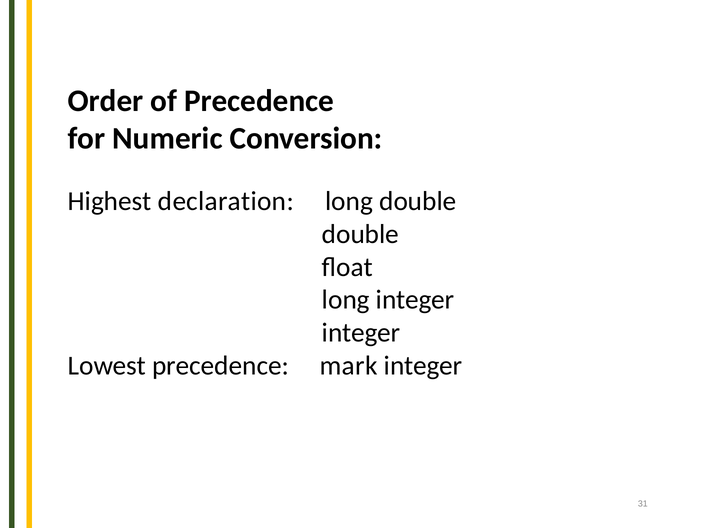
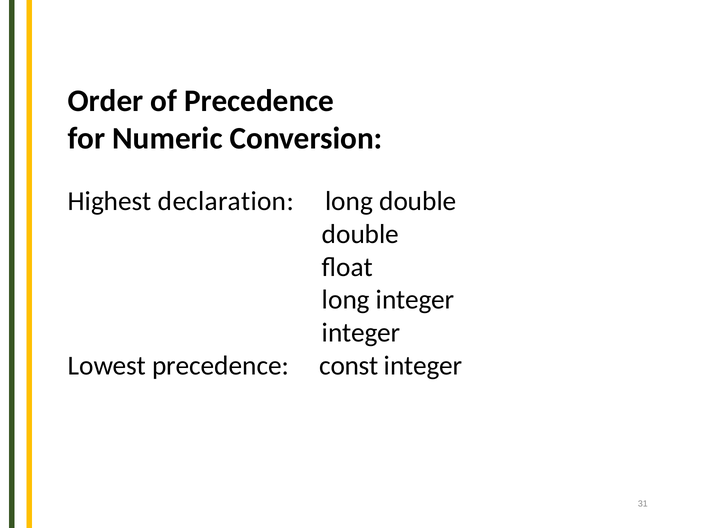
mark: mark -> const (349, 365)
